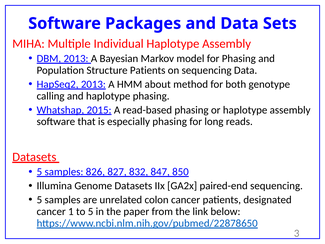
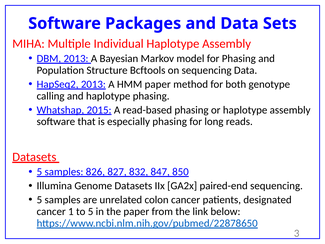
Structure Patients: Patients -> Bcftools (148, 70)
HMM about: about -> paper (158, 84)
